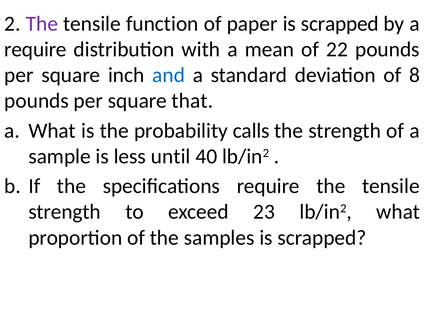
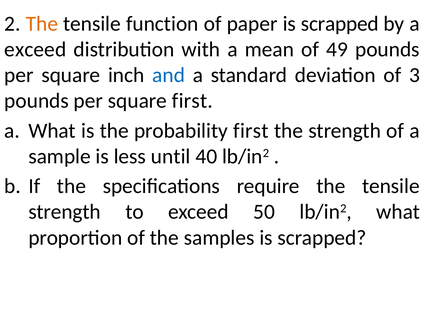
The colour: purple -> orange (42, 24)
require: require -> exceed (35, 49)
22: 22 -> 49 (337, 49)
8: 8 -> 3 (414, 75)
square that: that -> first (192, 101)
probability calls: calls -> first (251, 131)
23: 23 -> 50 (264, 212)
